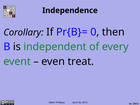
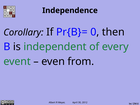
treat: treat -> from (81, 61)
